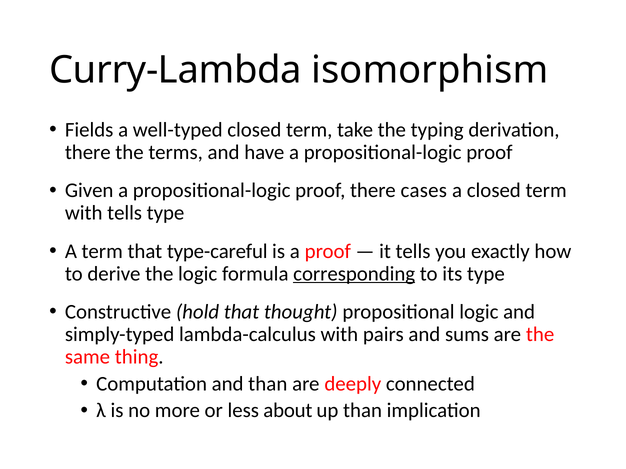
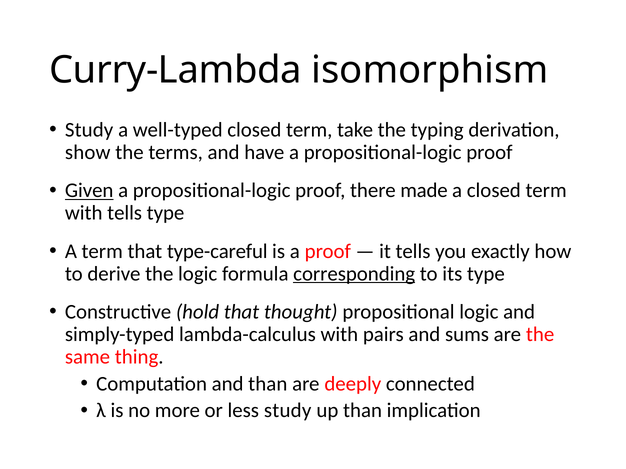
Fields: Fields -> Study (89, 130)
there: there -> show (88, 153)
Given underline: none -> present (89, 191)
cases: cases -> made (424, 191)
less about: about -> study (288, 411)
